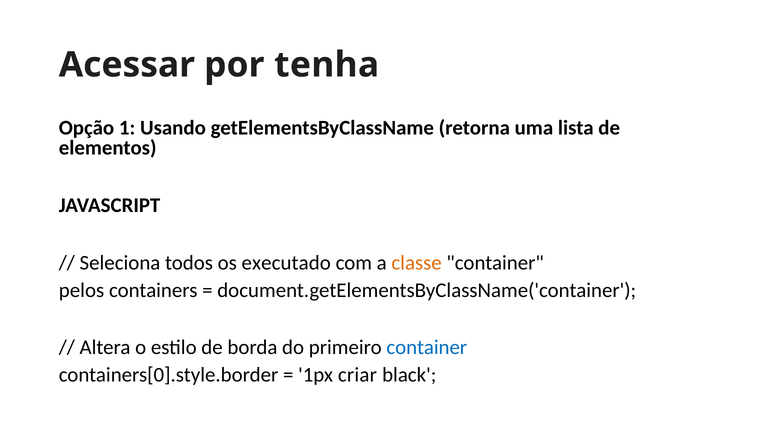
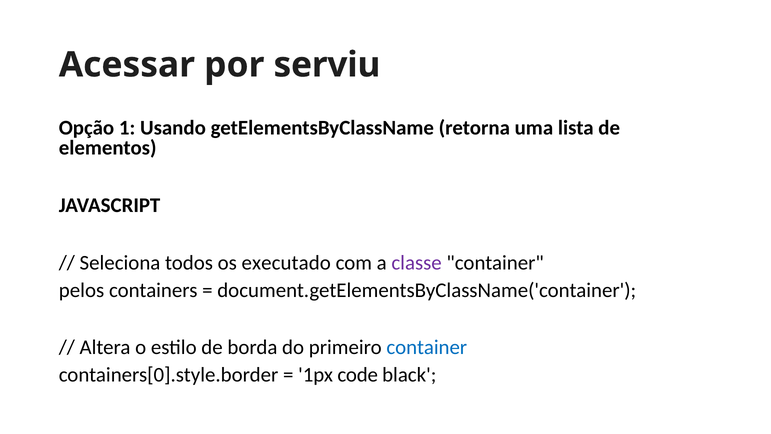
tenha: tenha -> serviu (327, 65)
classe colour: orange -> purple (417, 262)
criar: criar -> code (358, 375)
